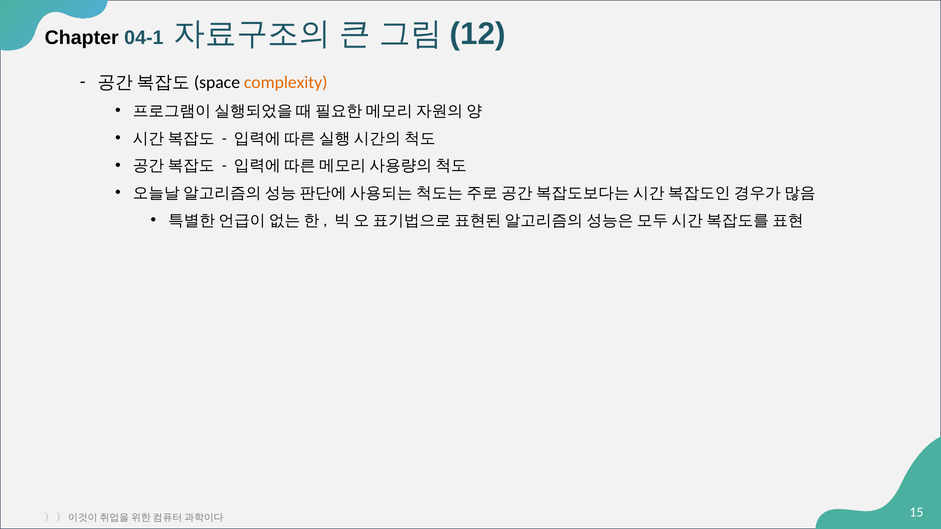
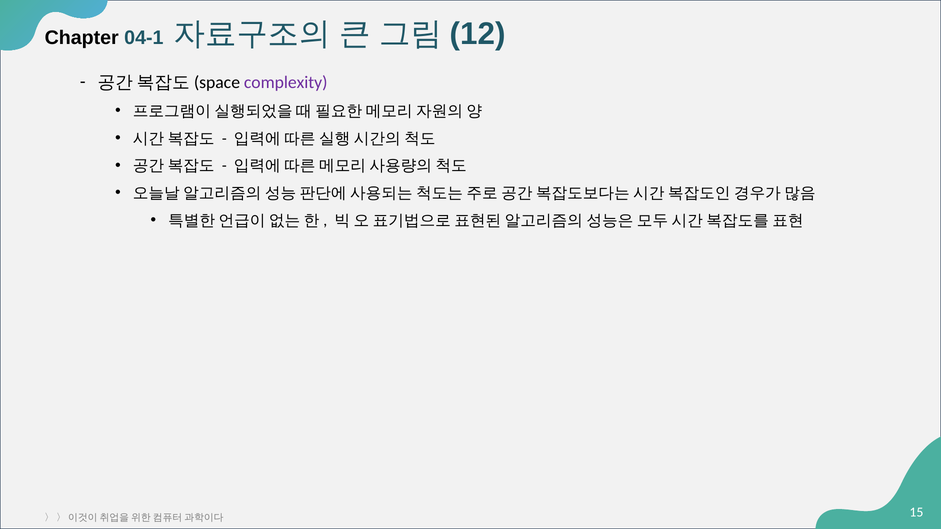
complexity colour: orange -> purple (286, 82)
